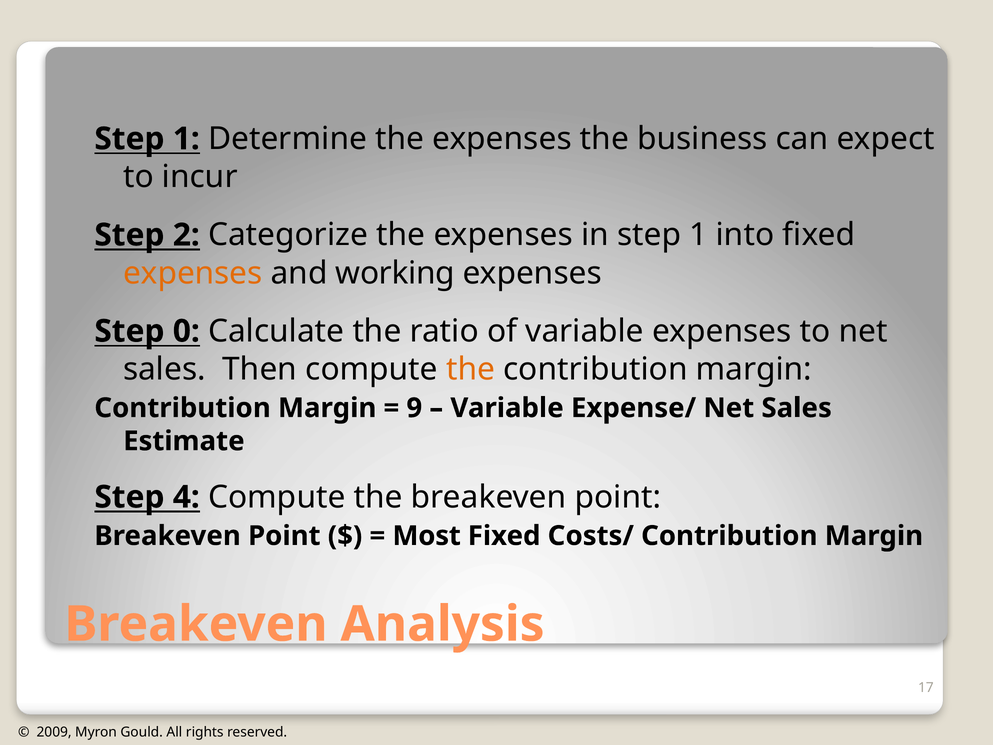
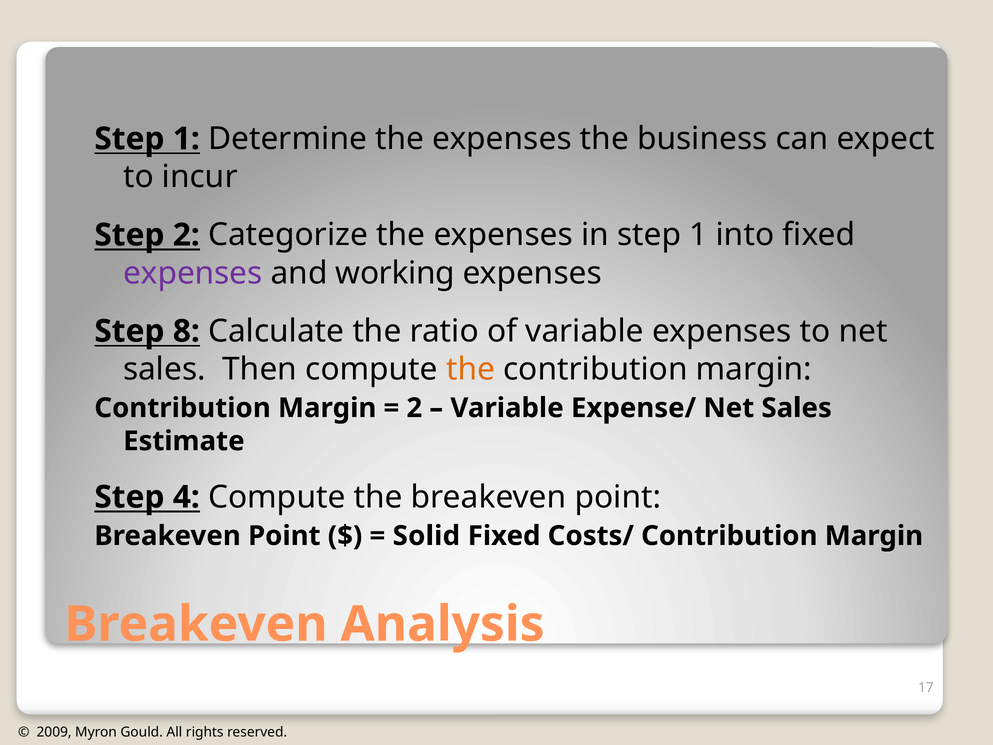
expenses colour: orange -> purple (193, 273)
0: 0 -> 8 (186, 331)
9: 9 -> 2 (414, 408)
Most: Most -> Solid (426, 536)
